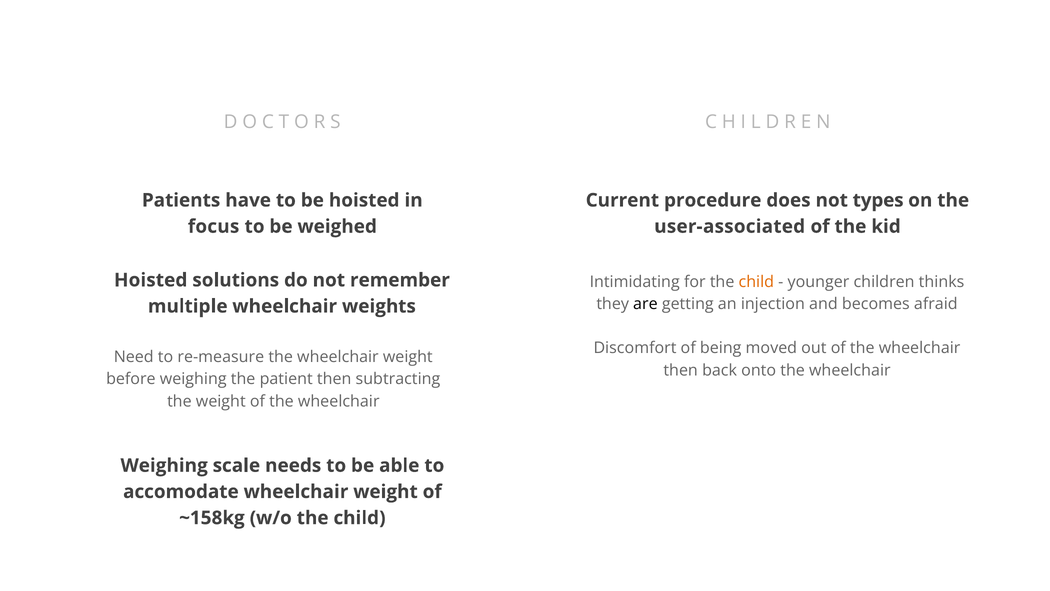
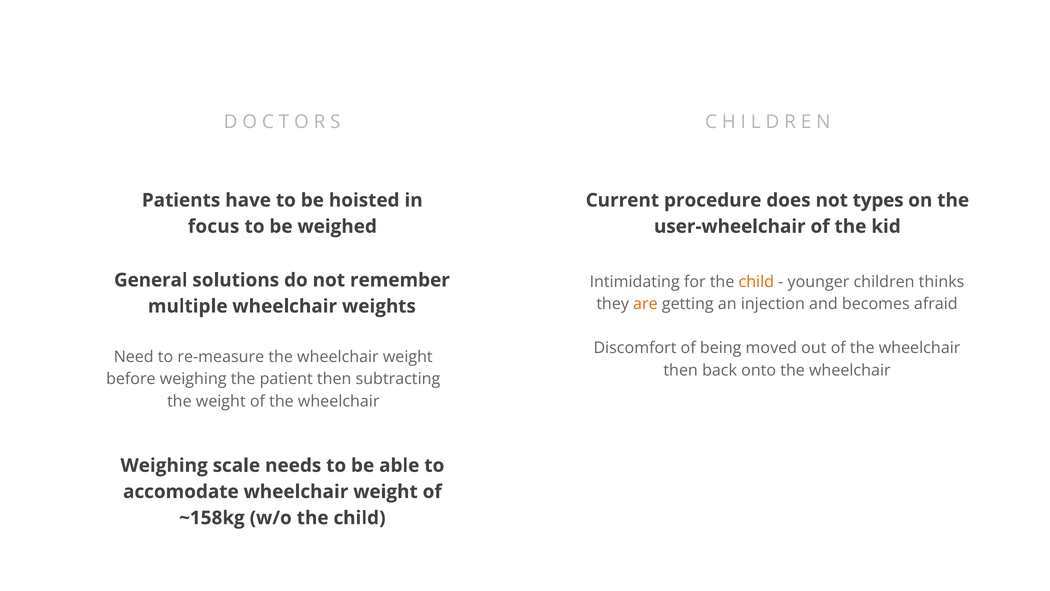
user-associated: user-associated -> user-wheelchair (730, 226)
Hoisted: Hoisted -> General (151, 280)
are colour: black -> orange (645, 304)
